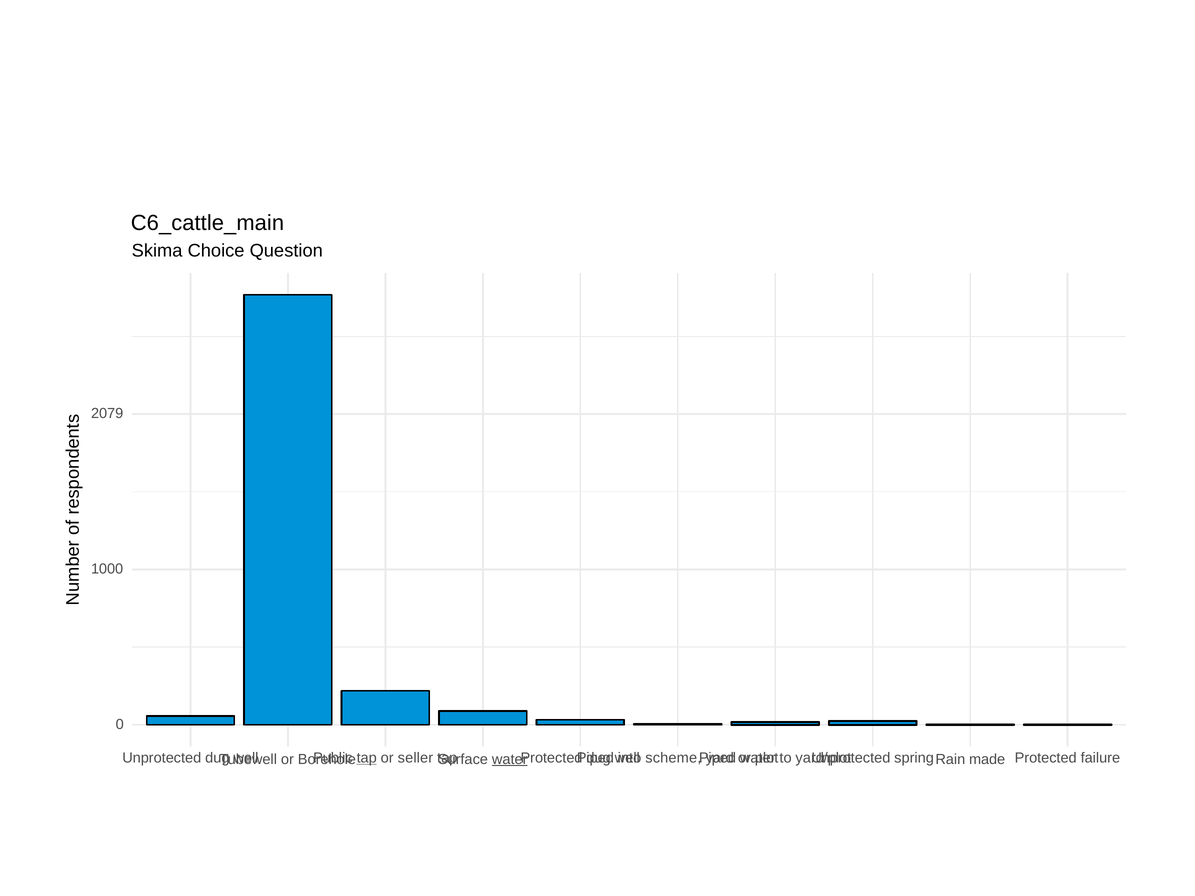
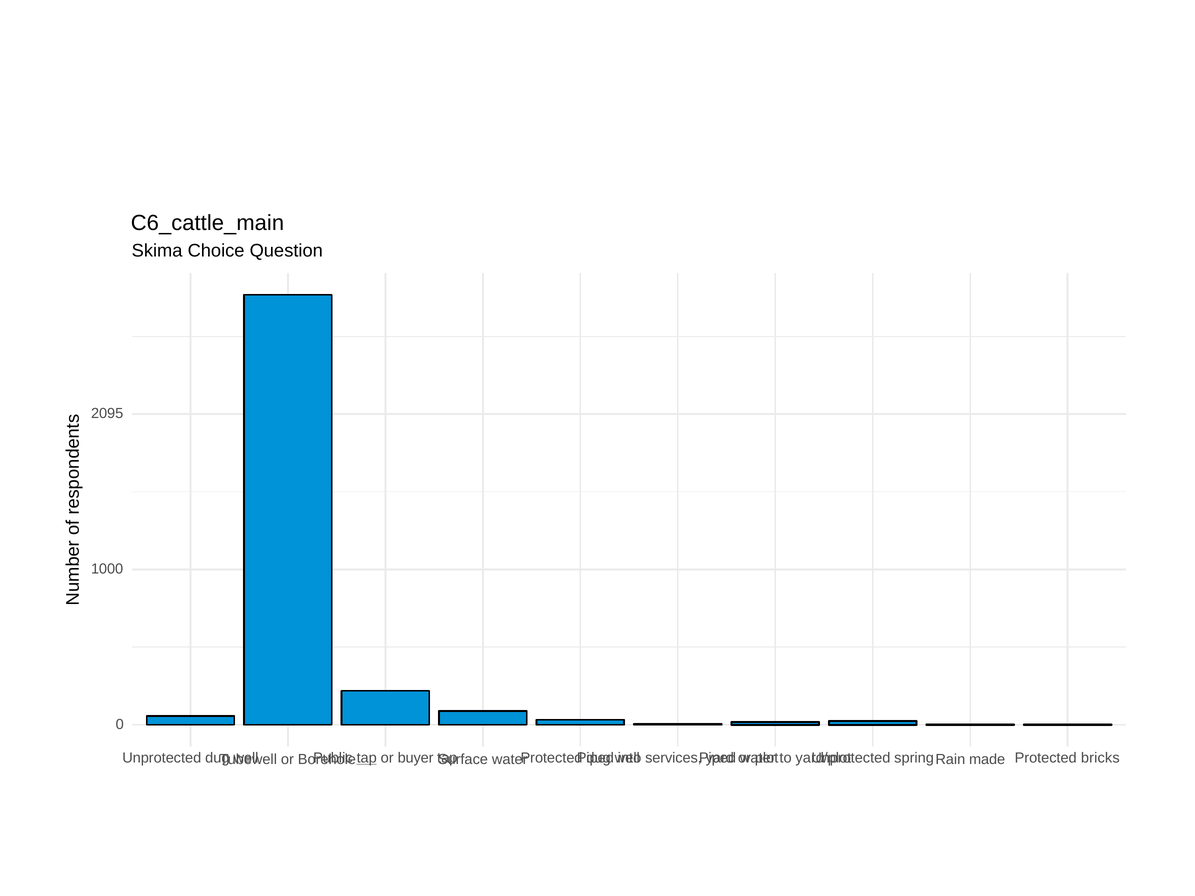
2079: 2079 -> 2095 (107, 414)
scheme: scheme -> services (673, 758)
failure: failure -> bricks (1100, 758)
seller: seller -> buyer (416, 758)
water underline: present -> none (510, 760)
